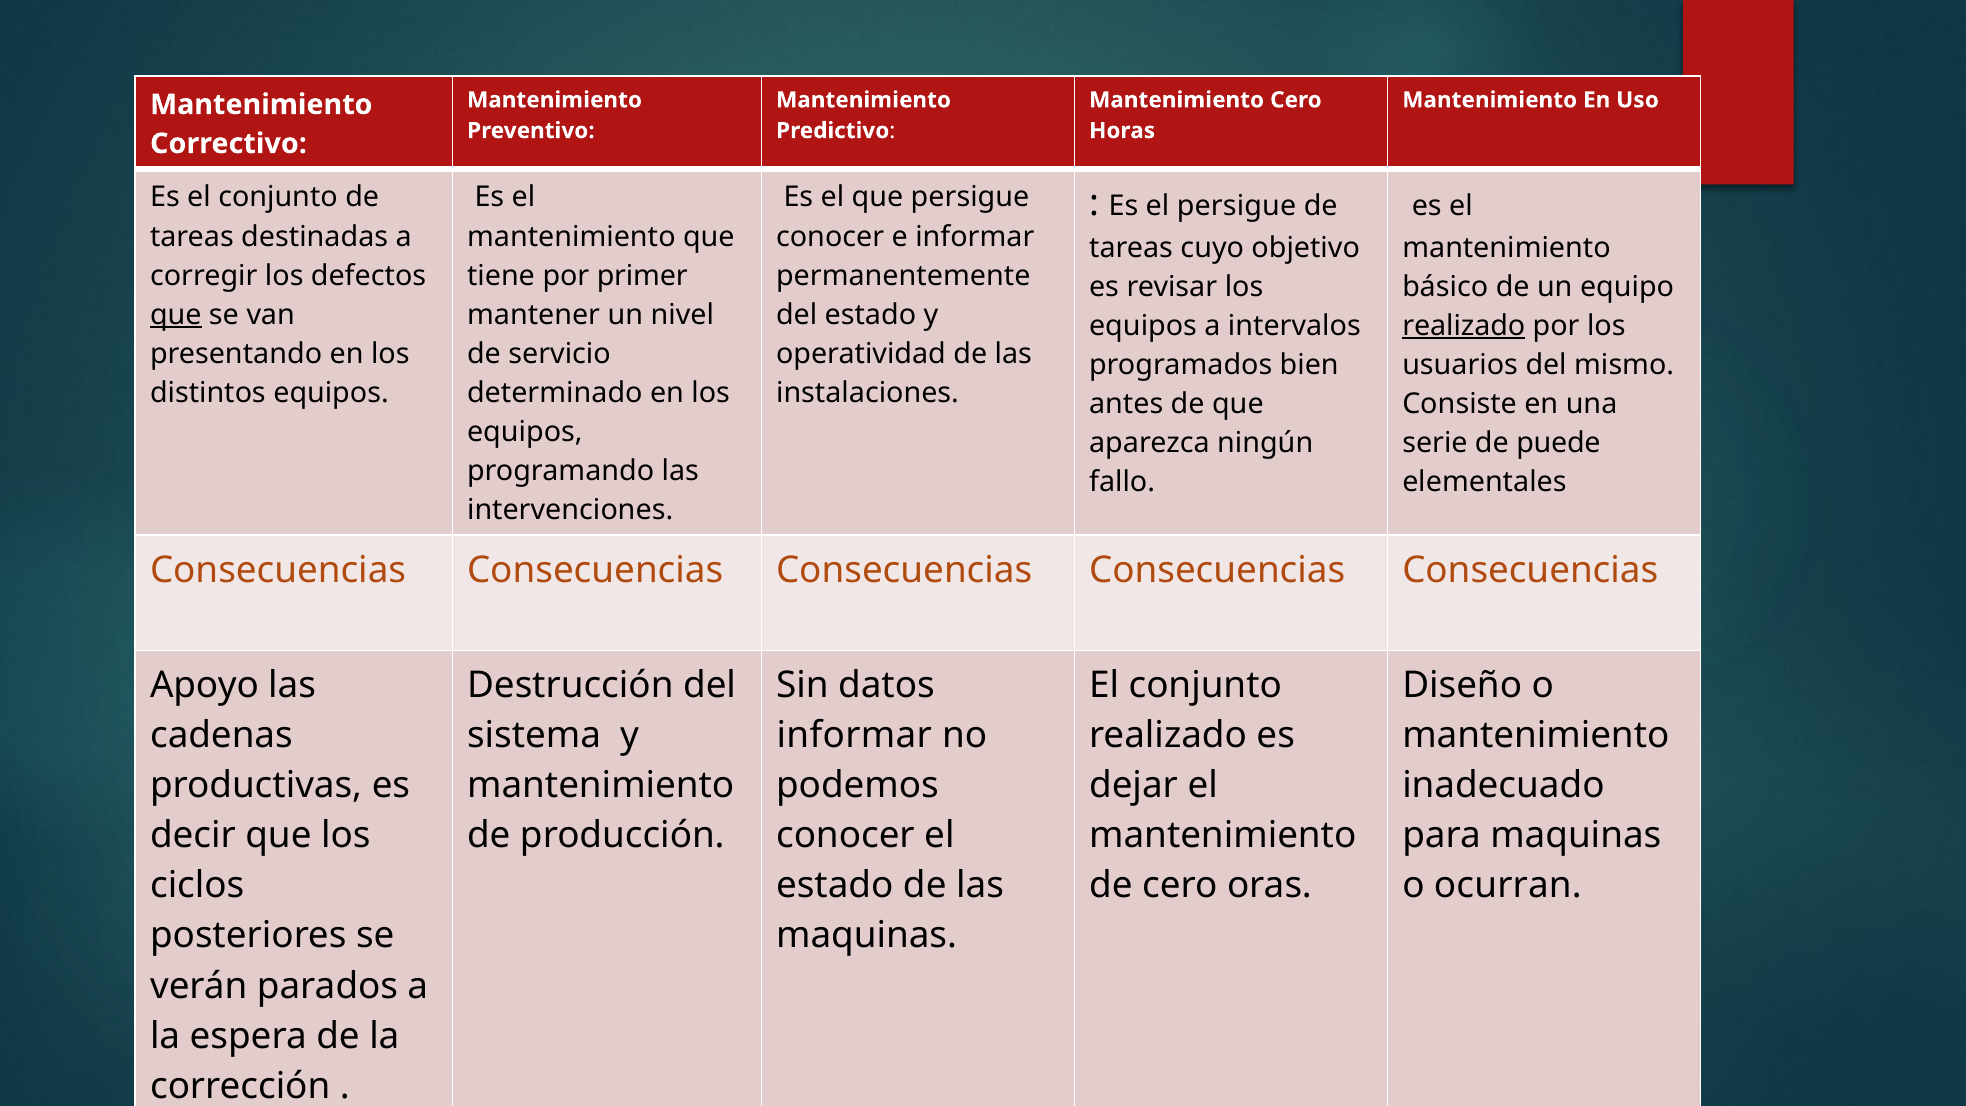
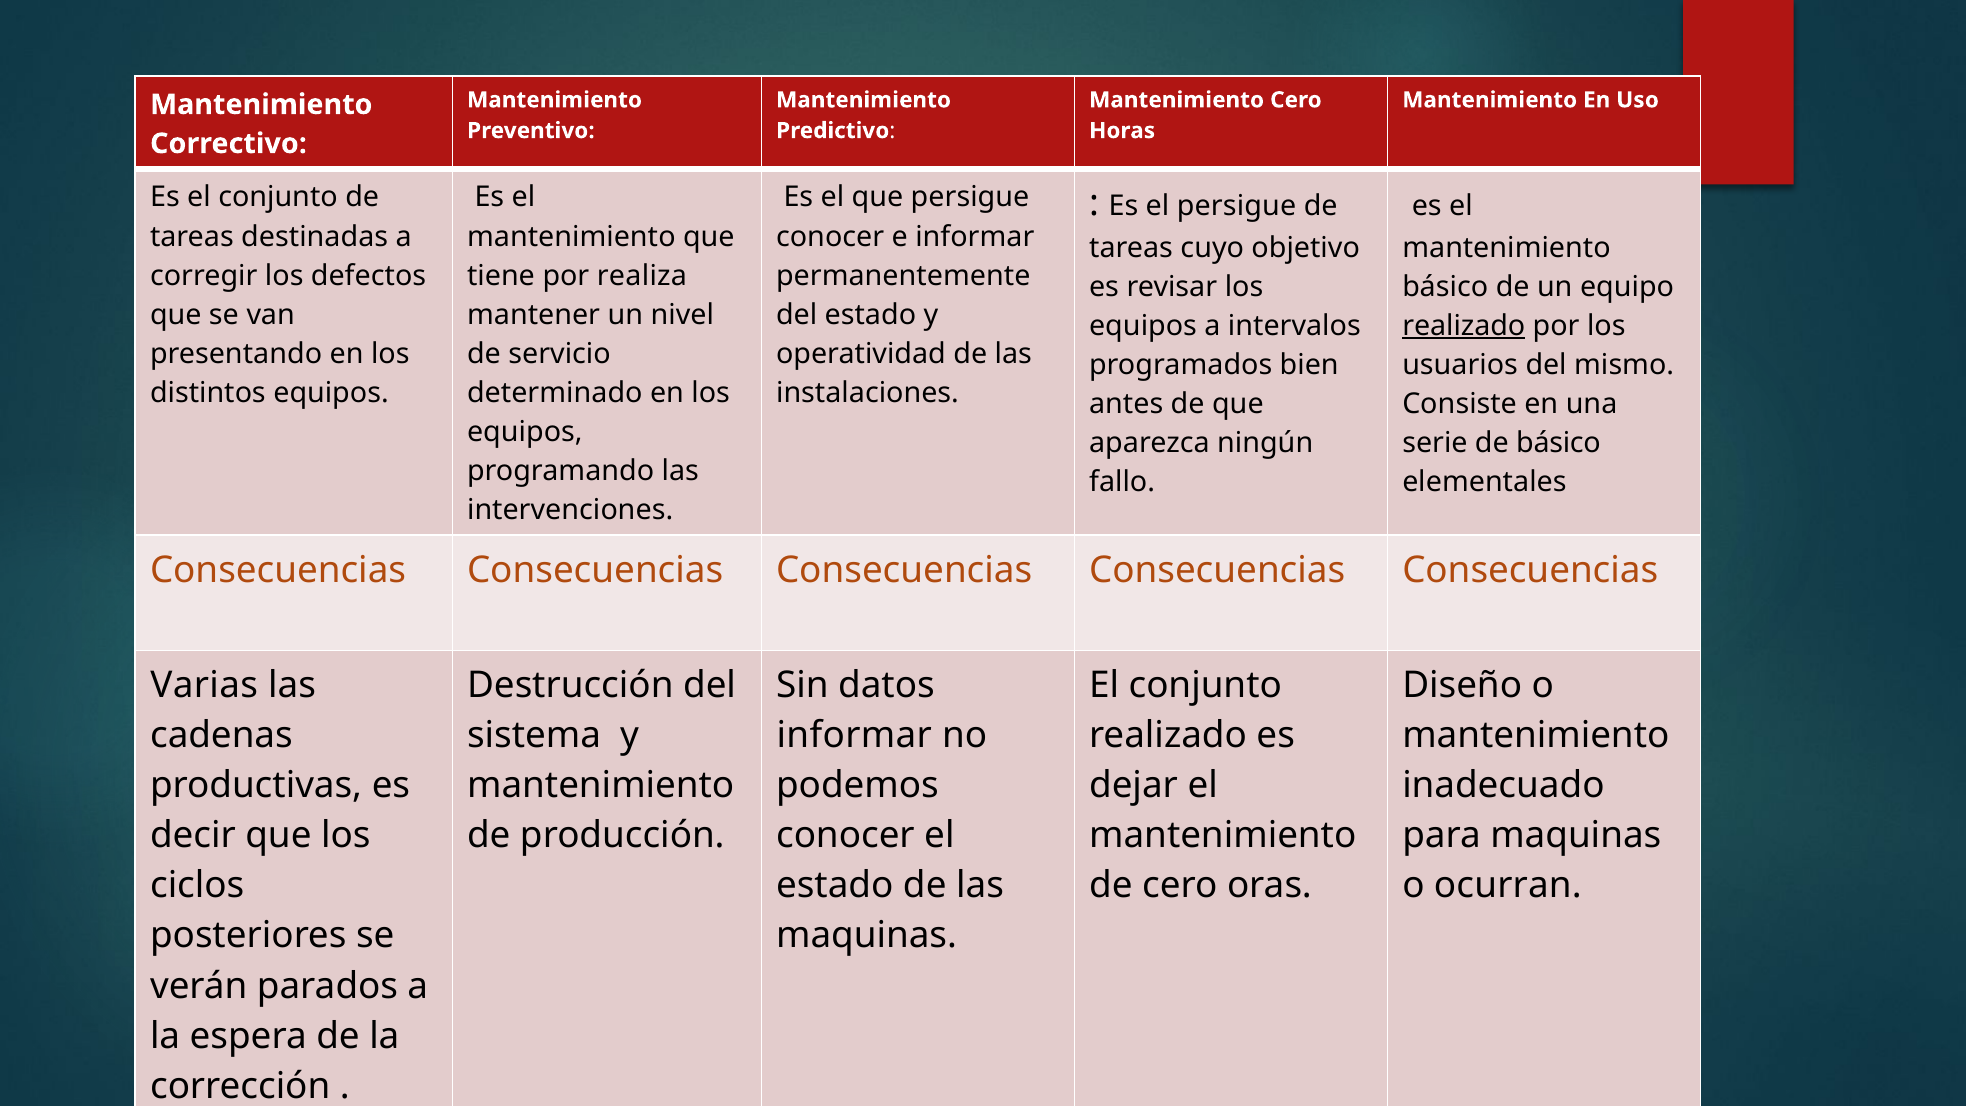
primer: primer -> realiza (642, 276)
que underline: present -> none (176, 315)
de puede: puede -> básico (1558, 443)
Apoyo: Apoyo -> Varias (204, 685)
